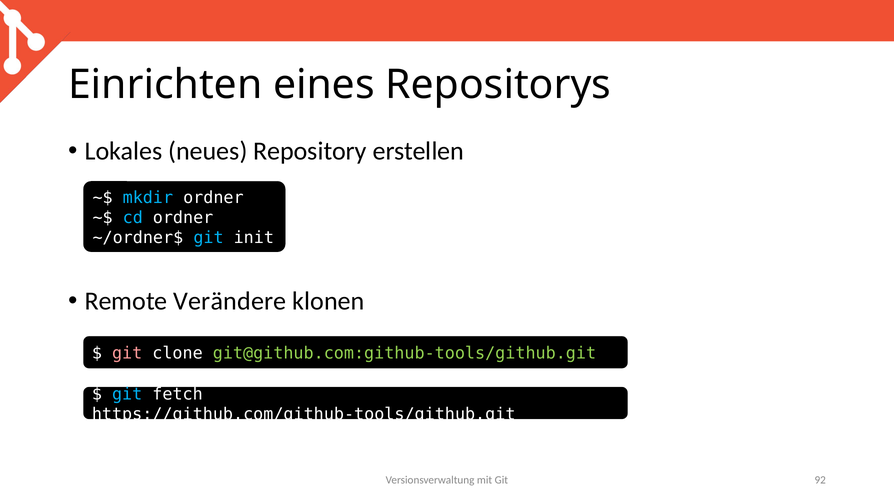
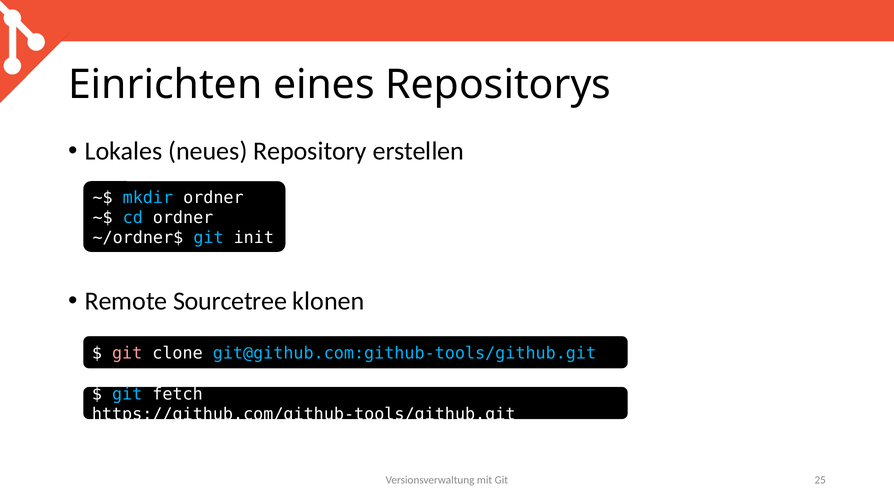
Verändere: Verändere -> Sourcetree (230, 301)
git@github.com:github-tools/github.git colour: light green -> light blue (404, 353)
92: 92 -> 25 (820, 480)
